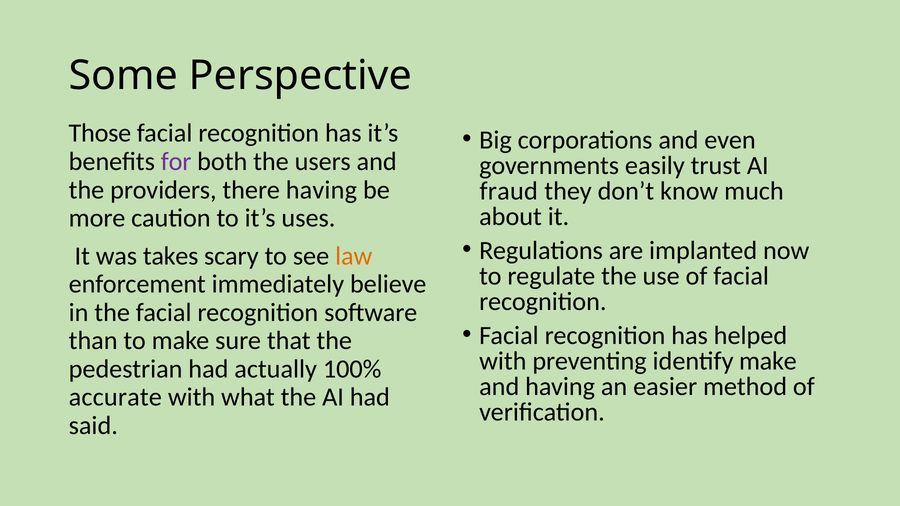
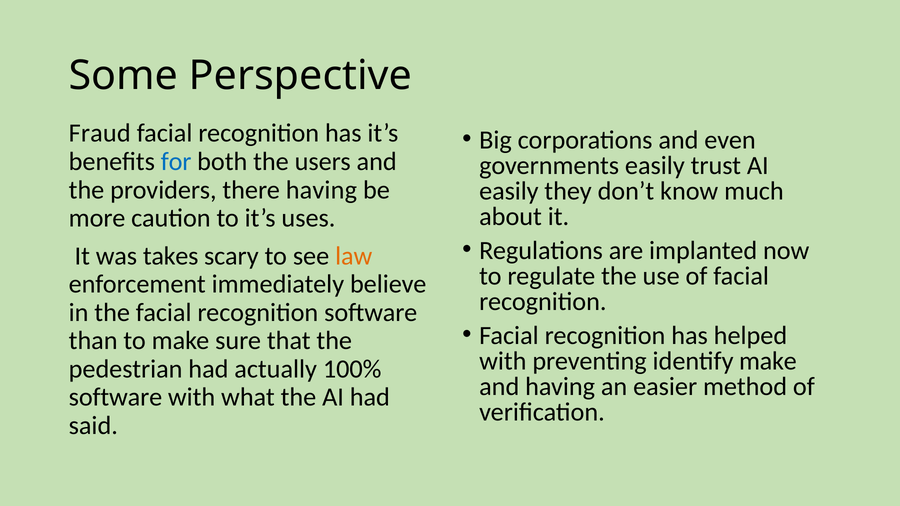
Those: Those -> Fraud (100, 133)
for colour: purple -> blue (176, 162)
fraud: fraud -> easily (509, 191)
accurate: accurate -> software (115, 398)
